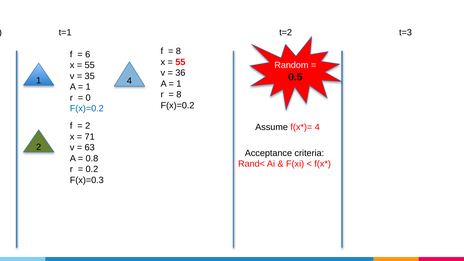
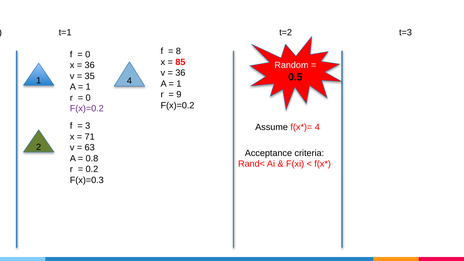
6: 6 -> 0 (88, 54)
55: 55 -> 85 (180, 62)
55: 55 -> 36 (90, 65)
8: 8 -> 9 (179, 95)
F(x)=0.2 colour: blue -> purple (87, 109)
2: 2 -> 3 (88, 126)
